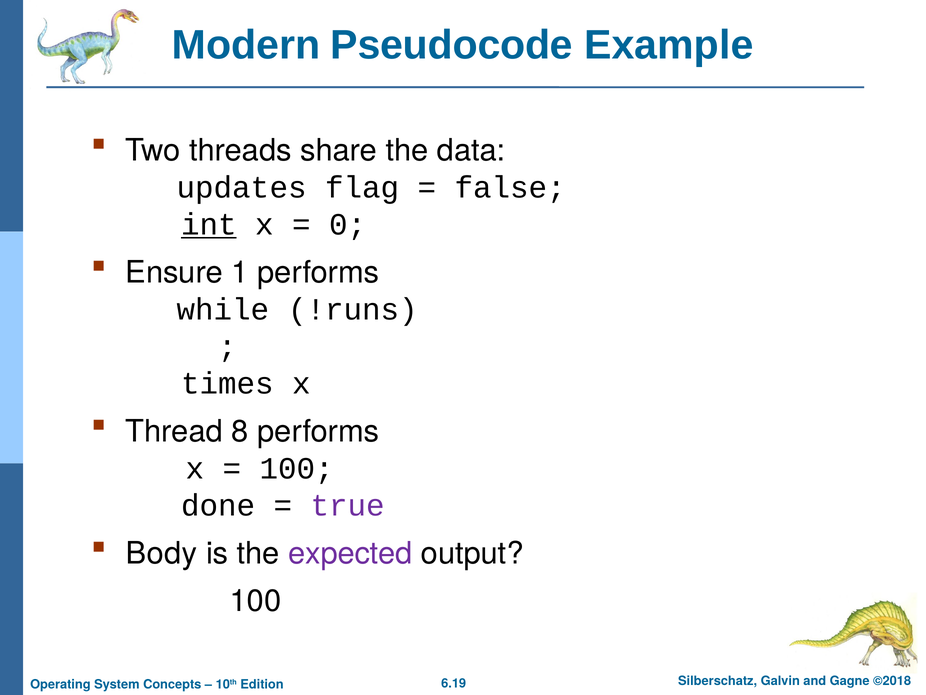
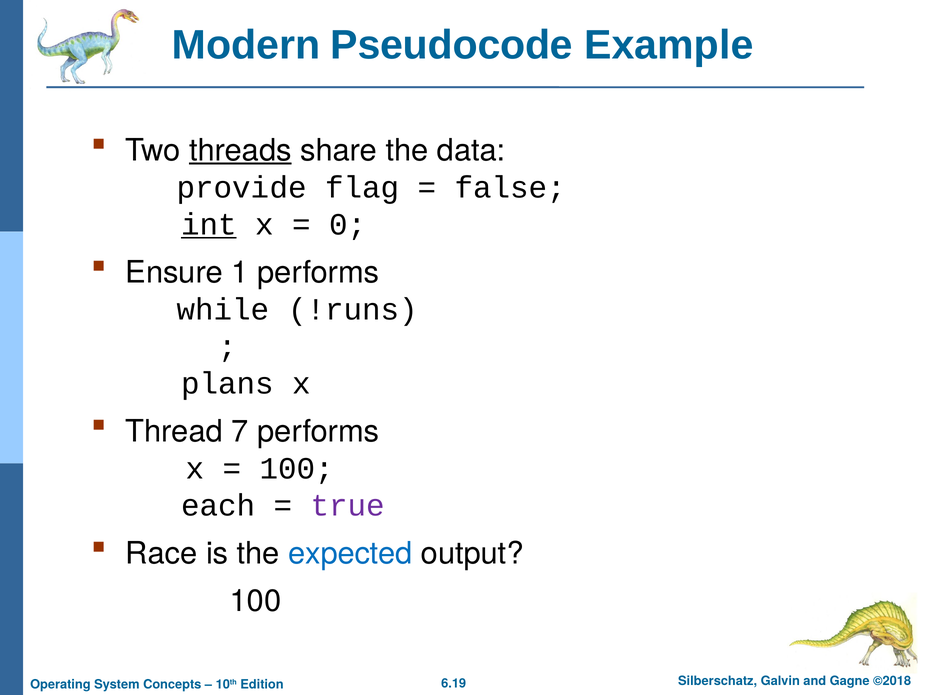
threads underline: none -> present (240, 150)
updates: updates -> provide (242, 187)
times: times -> plans (227, 383)
8: 8 -> 7 (240, 431)
done: done -> each (218, 505)
Body: Body -> Race (161, 553)
expected colour: purple -> blue (350, 553)
